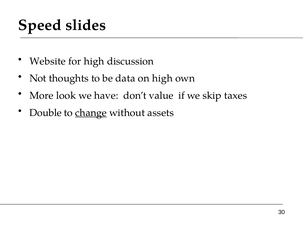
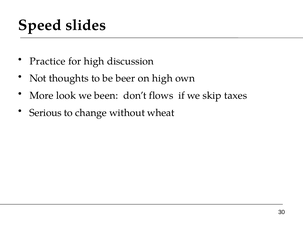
Website: Website -> Practice (48, 61)
data: data -> beer (125, 78)
have: have -> been (106, 96)
value: value -> flows (161, 96)
Double: Double -> Serious (46, 113)
change underline: present -> none (91, 113)
assets: assets -> wheat (161, 113)
